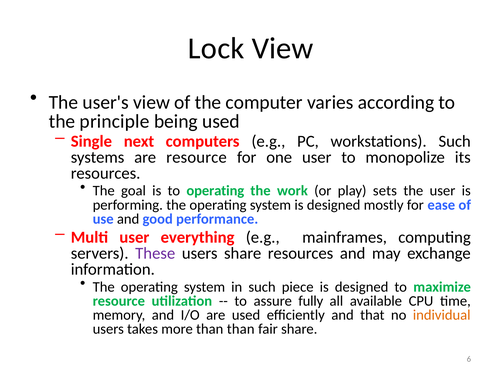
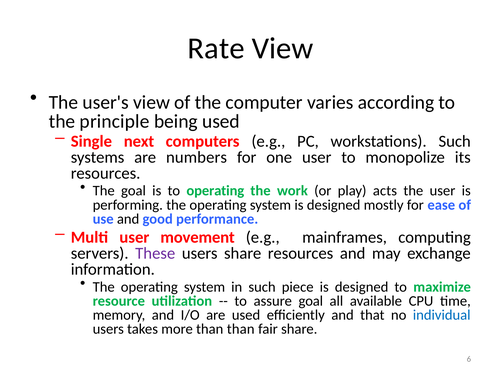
Lock: Lock -> Rate (216, 48)
are resource: resource -> numbers (197, 157)
sets: sets -> acts (385, 191)
everything: everything -> movement (198, 237)
assure fully: fully -> goal (311, 301)
individual colour: orange -> blue (442, 315)
